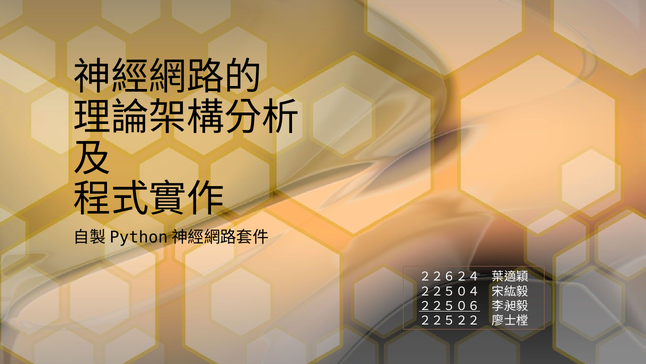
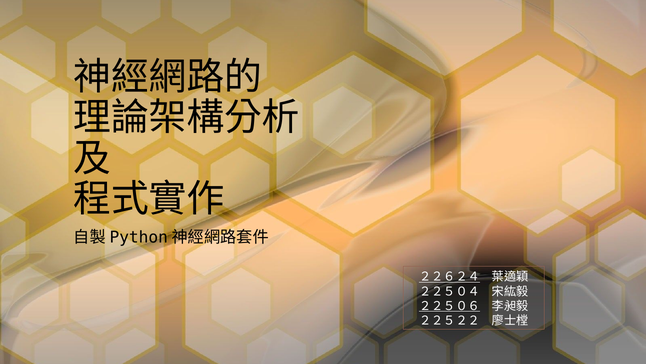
２２６２４ underline: none -> present (449, 277)
